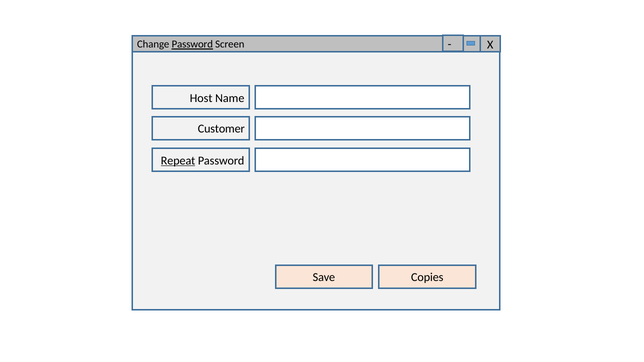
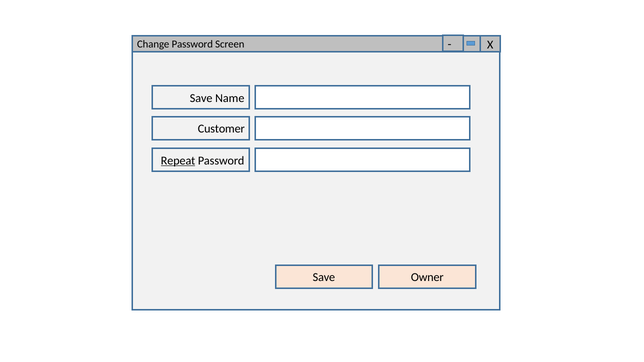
Password underline: present -> none (192, 44)
Host: Host -> Save (201, 98)
Copies: Copies -> Owner (427, 278)
